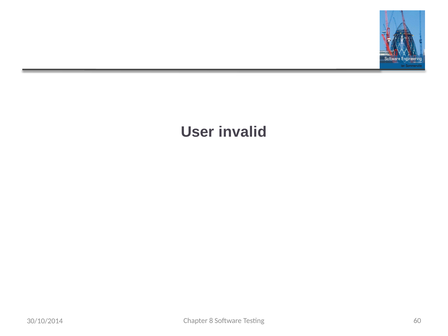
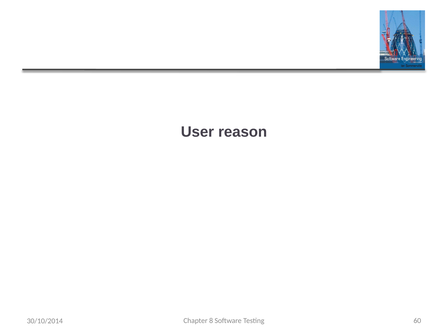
invalid: invalid -> reason (243, 132)
